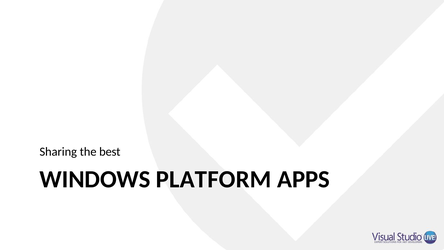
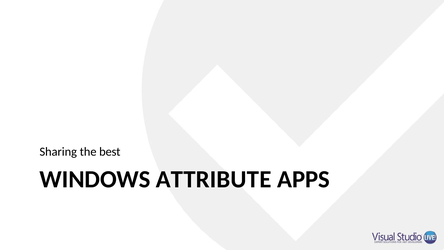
PLATFORM: PLATFORM -> ATTRIBUTE (214, 179)
